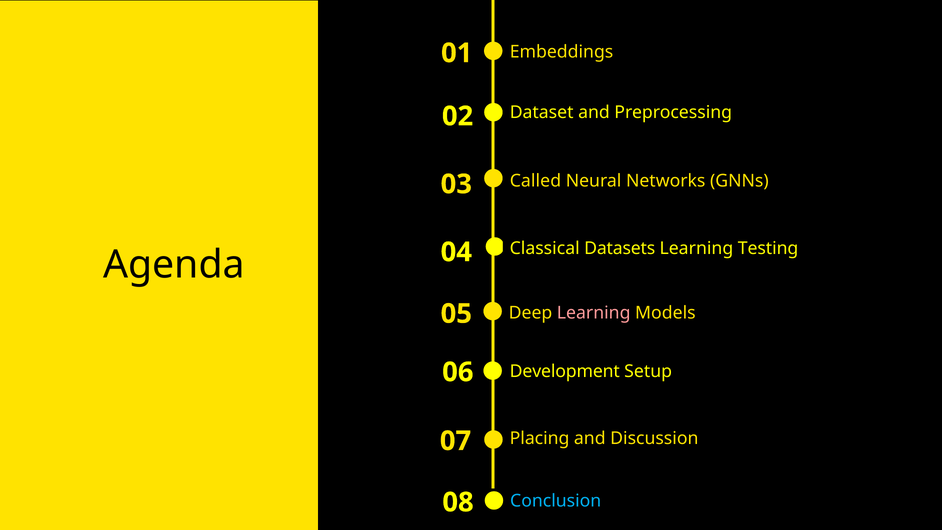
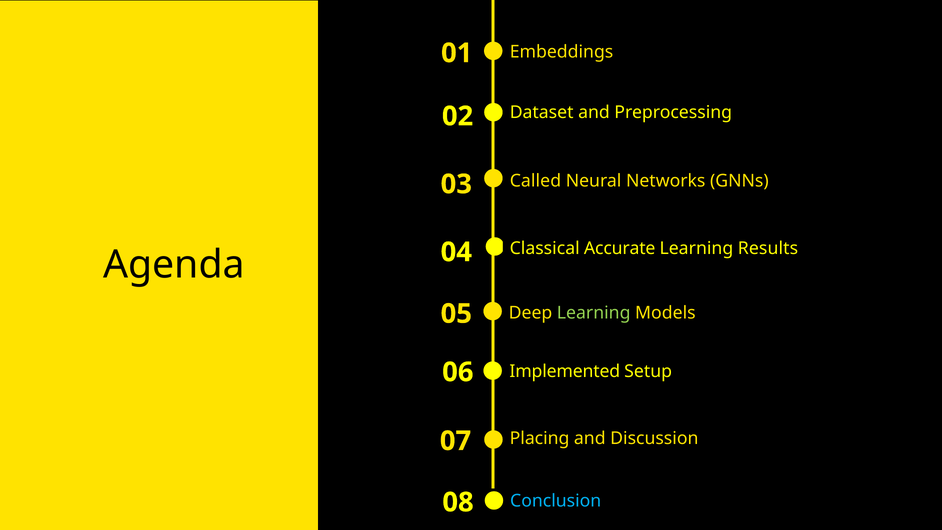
Datasets: Datasets -> Accurate (620, 248)
Testing: Testing -> Results (768, 248)
Learning colour: pink -> light green (594, 313)
Development: Development -> Implemented (565, 372)
